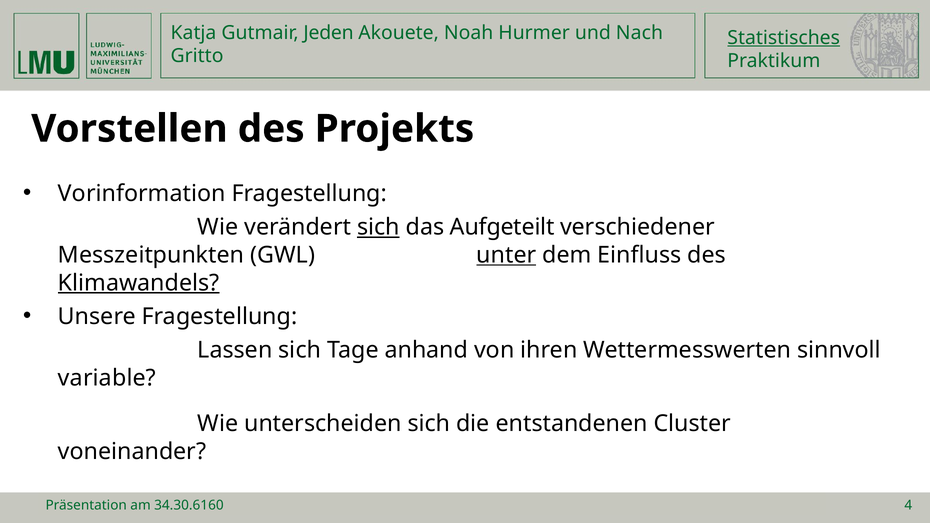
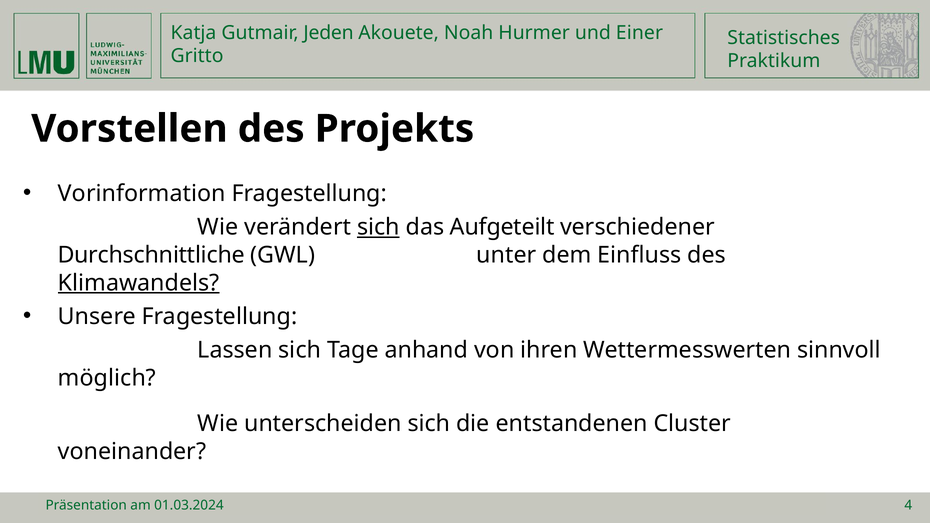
Nach: Nach -> Einer (639, 33)
Statistisches underline: present -> none (784, 38)
Messzeitpunkten: Messzeitpunkten -> Durchschnittliche (151, 255)
unter underline: present -> none (506, 255)
variable: variable -> möglich (107, 378)
34.30.6160: 34.30.6160 -> 01.03.2024 (189, 505)
